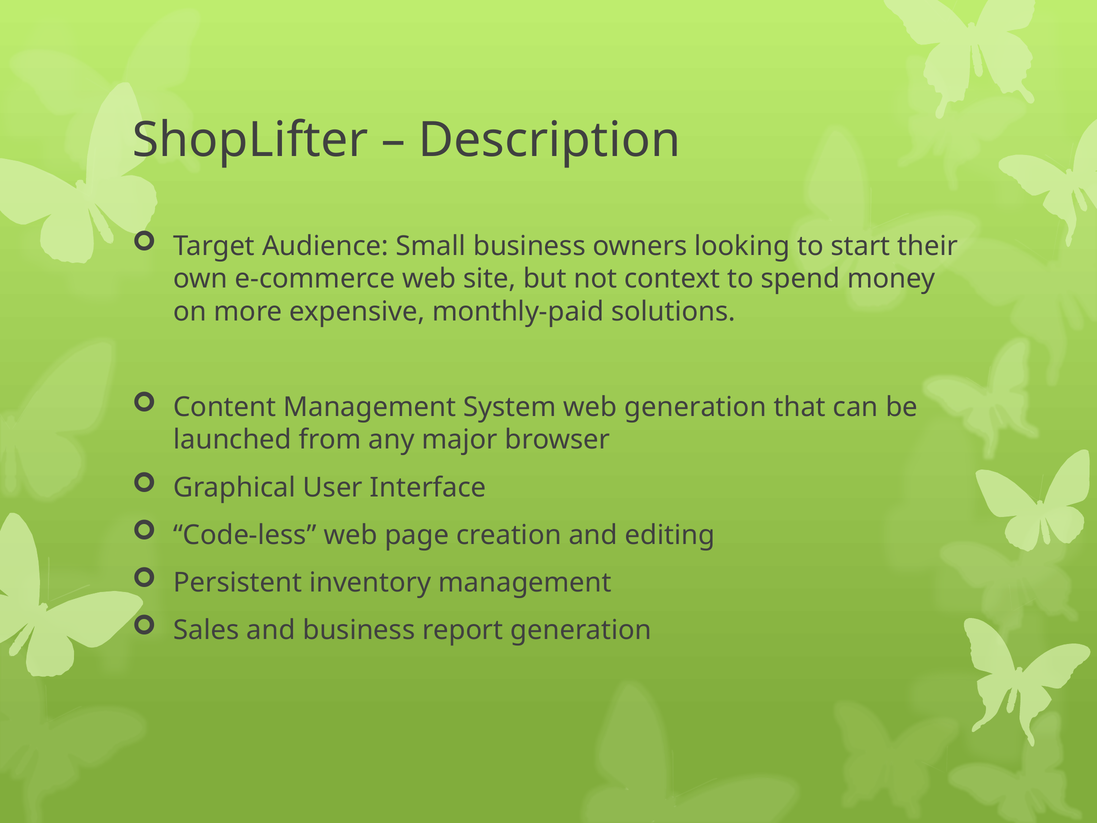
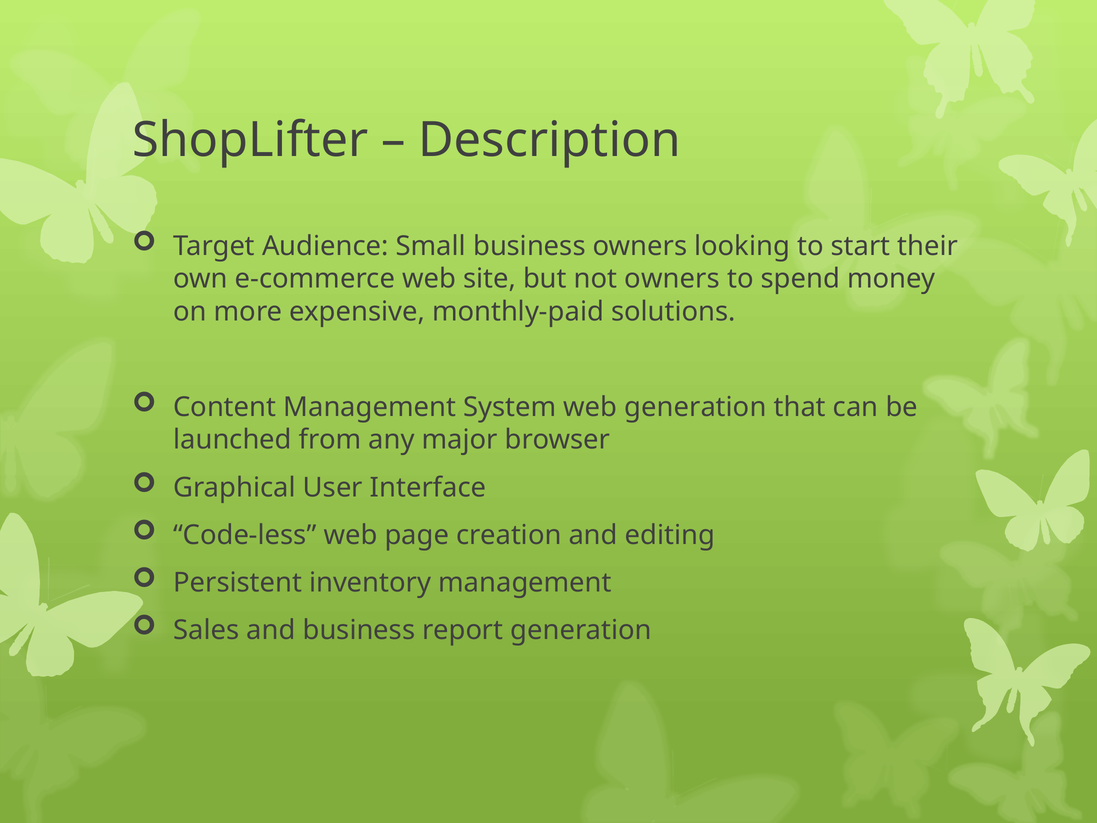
not context: context -> owners (672, 279)
